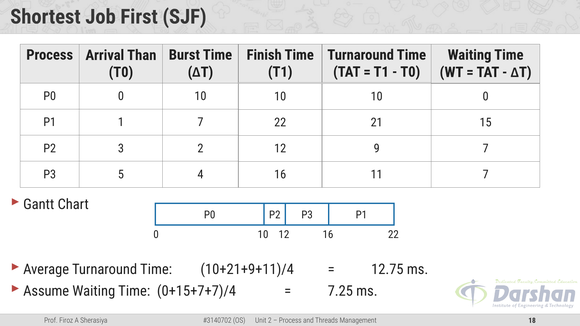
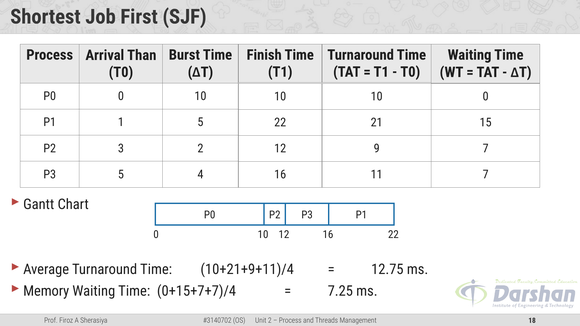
1 7: 7 -> 5 (200, 122)
Assume: Assume -> Memory (46, 291)
